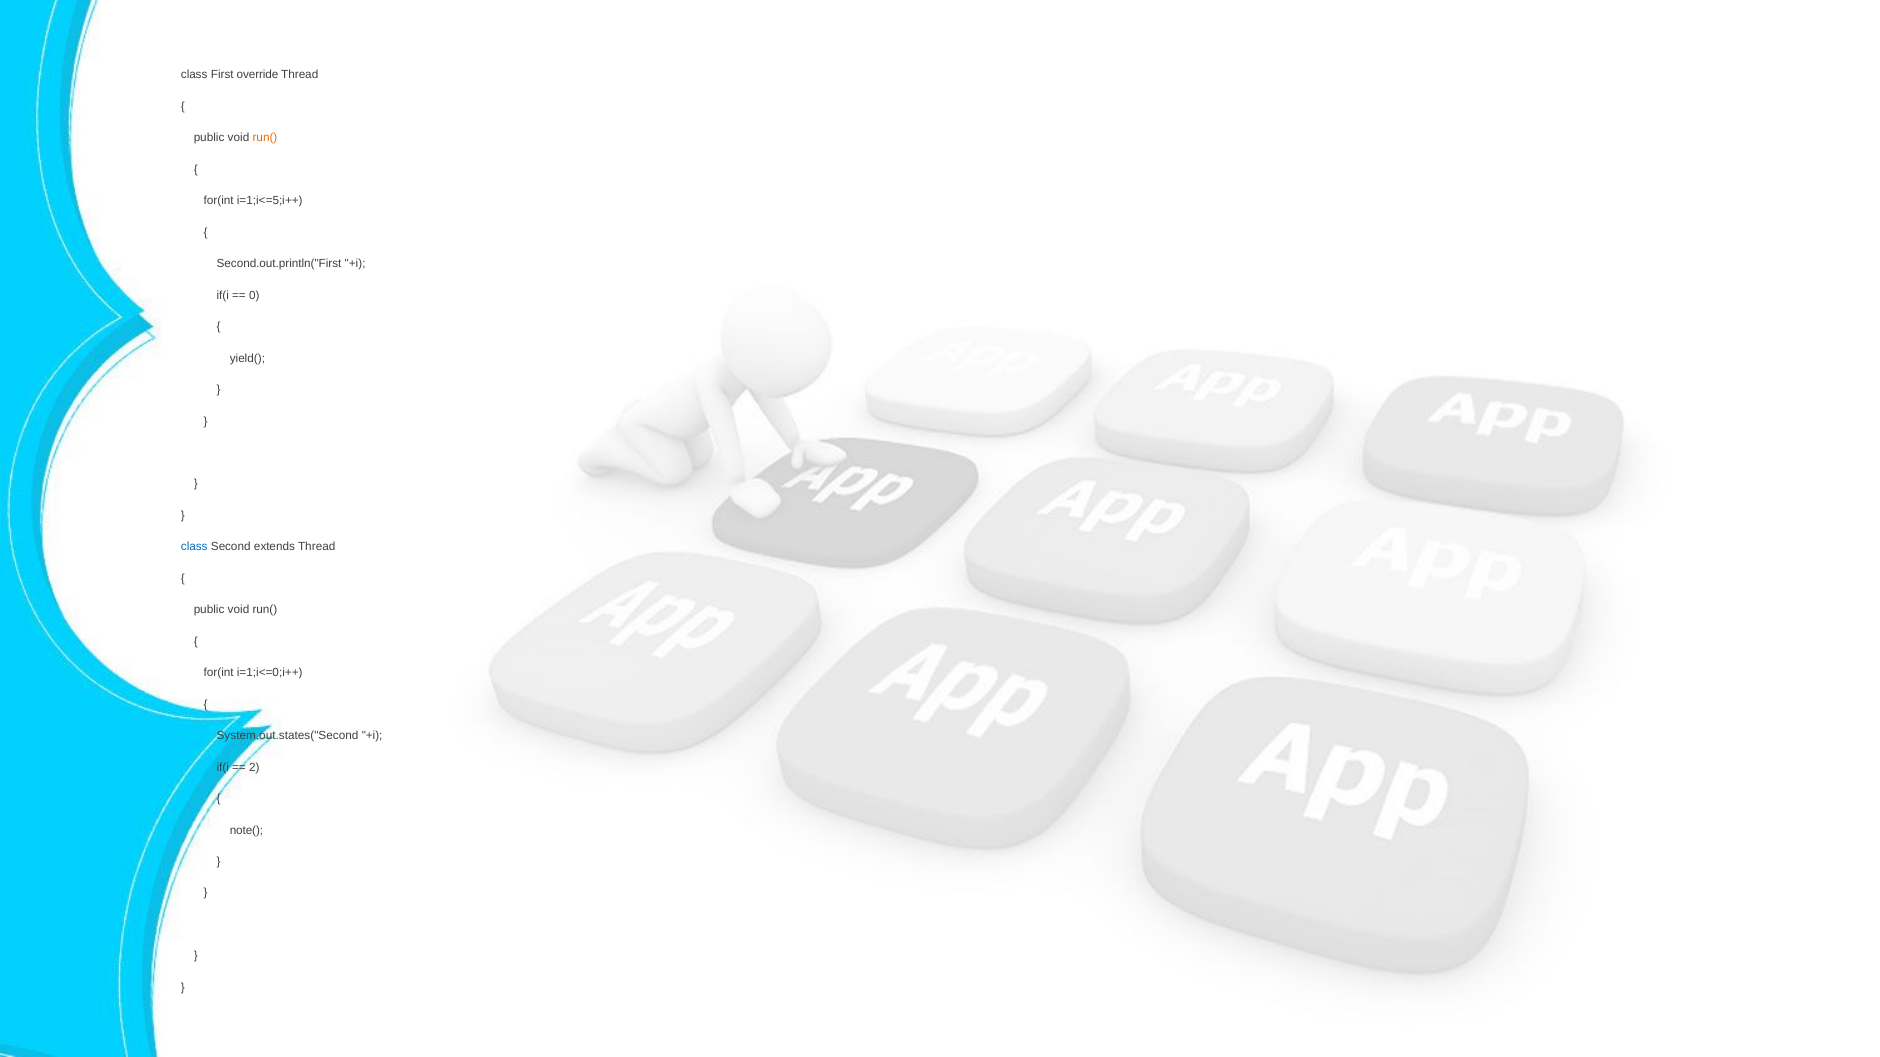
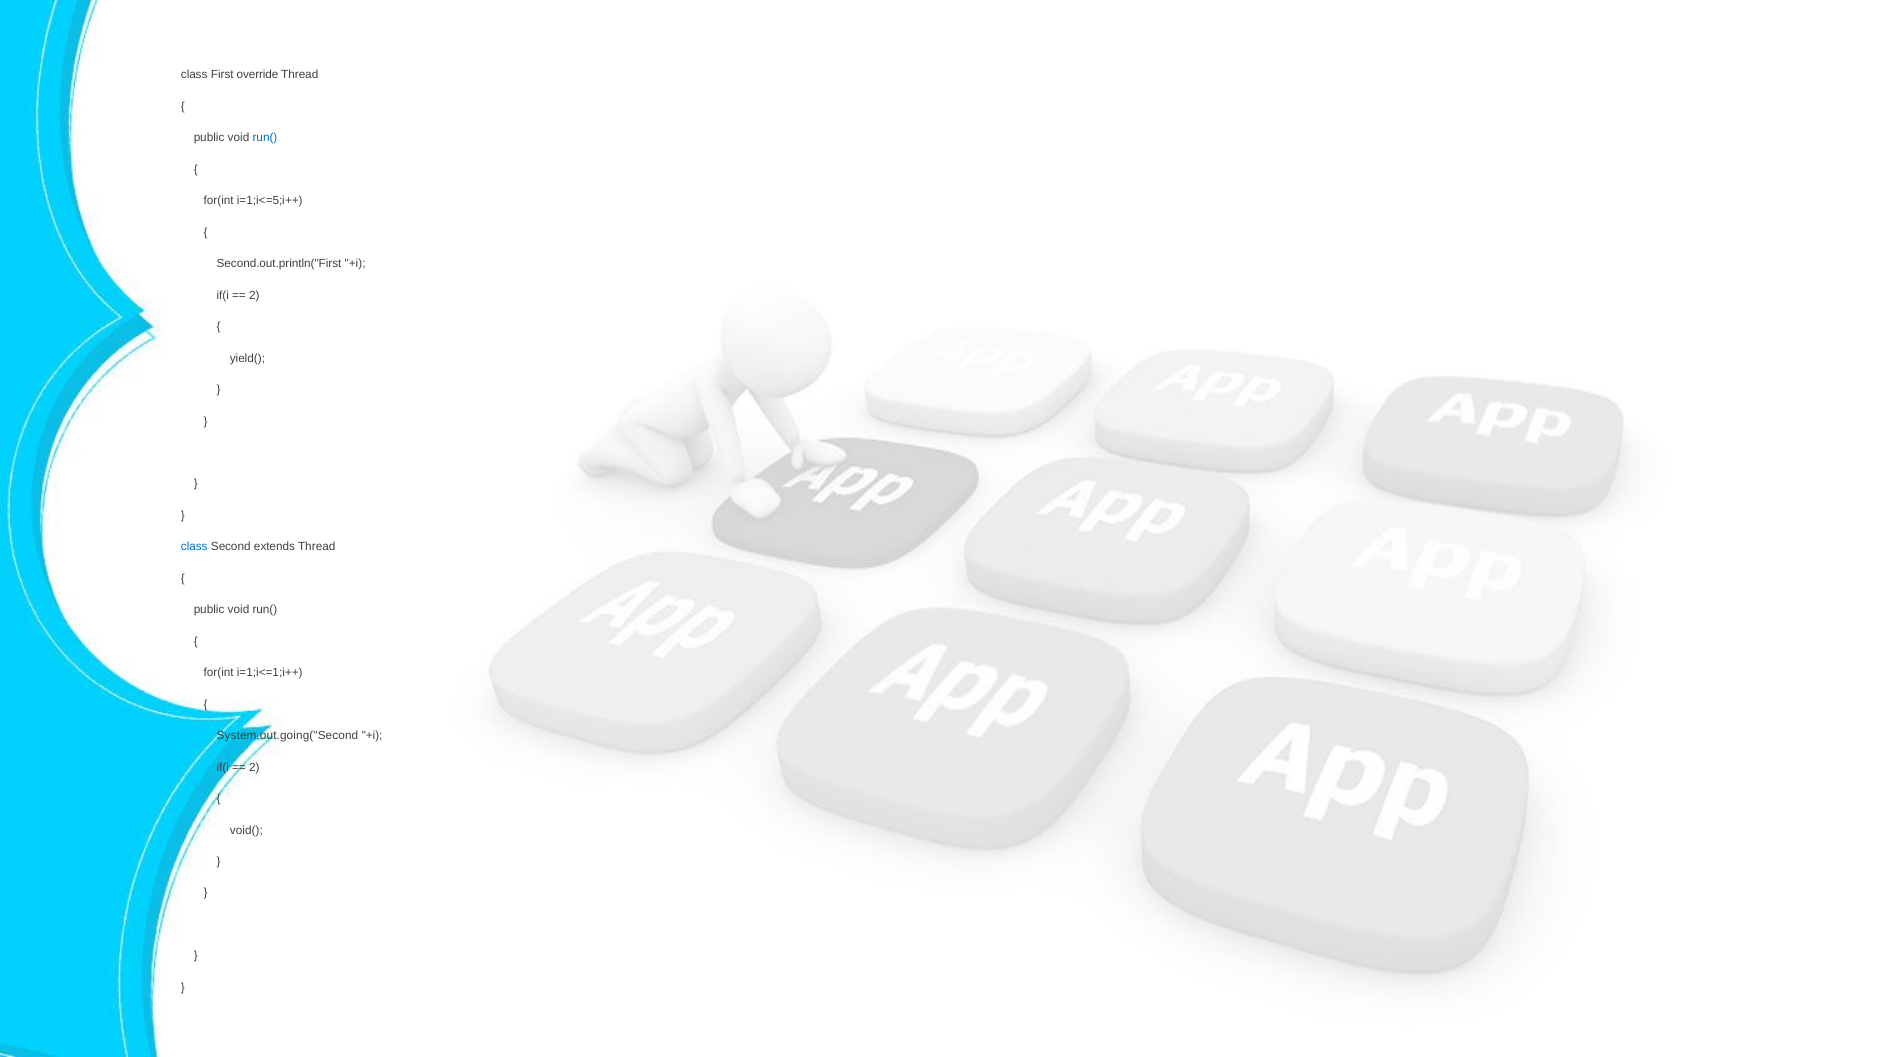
run( colour: orange -> blue (265, 138)
0: 0 -> 2 (254, 295)
i=1;i<=0;i++: i=1;i<=0;i++ -> i=1;i<=1;i++ (270, 673)
System.out.states("Second: System.out.states("Second -> System.out.going("Second (287, 736)
note(: note( -> void( (246, 831)
